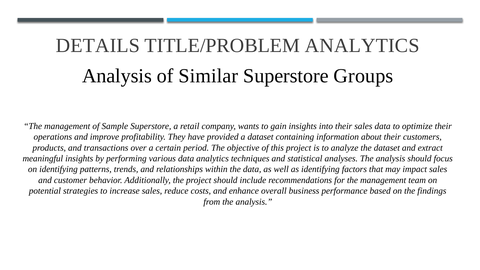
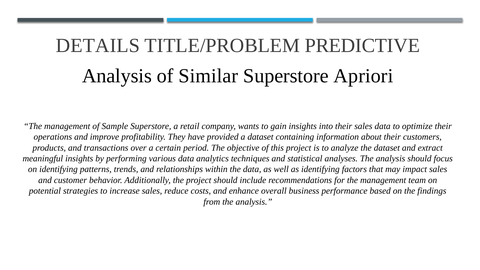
TITLE/PROBLEM ANALYTICS: ANALYTICS -> PREDICTIVE (362, 46)
Groups: Groups -> Apriori (363, 76)
